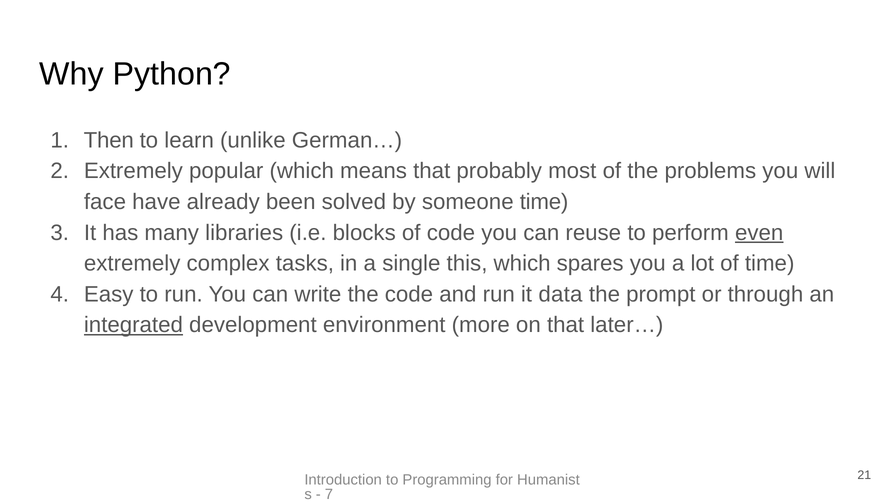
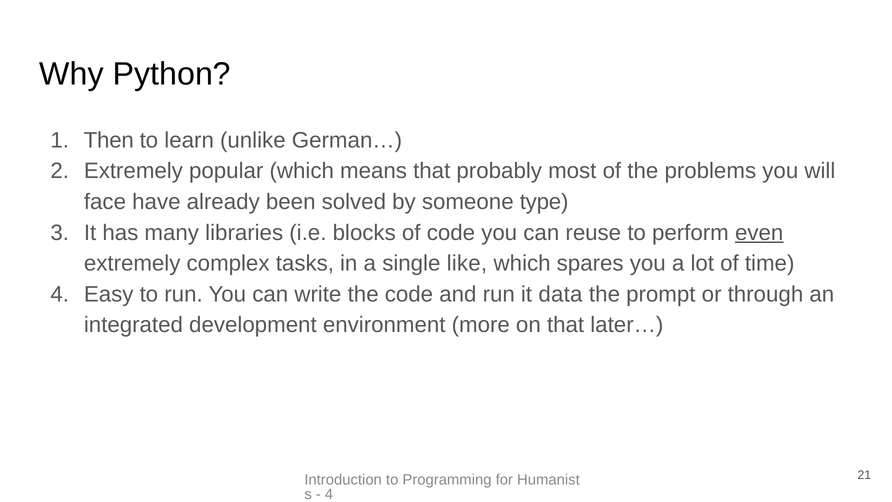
someone time: time -> type (544, 202)
this: this -> like (467, 263)
integrated underline: present -> none (133, 325)
7: 7 -> 4 (329, 494)
